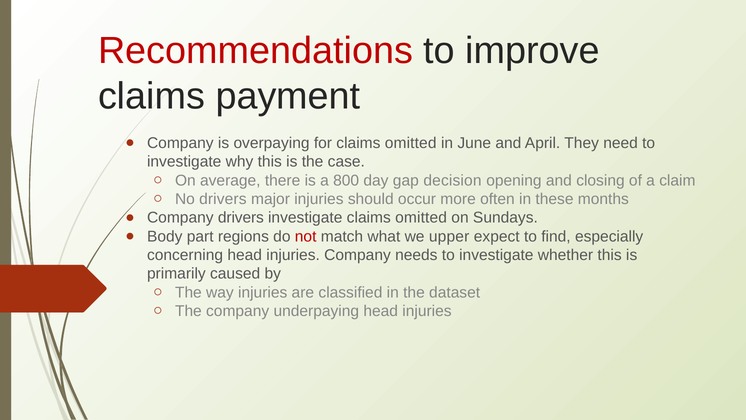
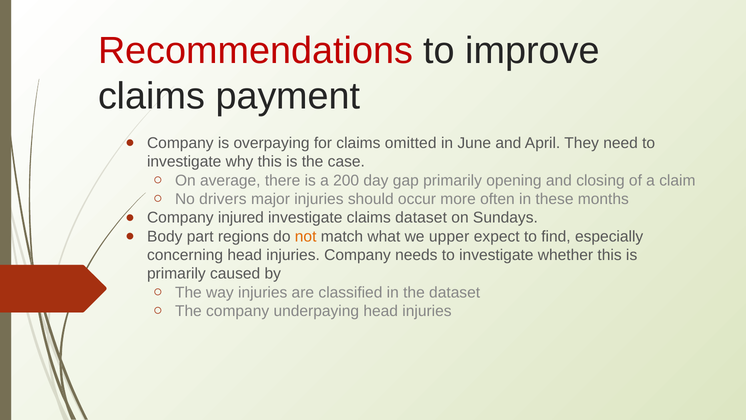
800: 800 -> 200 (346, 180)
gap decision: decision -> primarily (453, 180)
Company drivers: drivers -> injured (241, 218)
investigate claims omitted: omitted -> dataset (421, 218)
not colour: red -> orange (306, 236)
